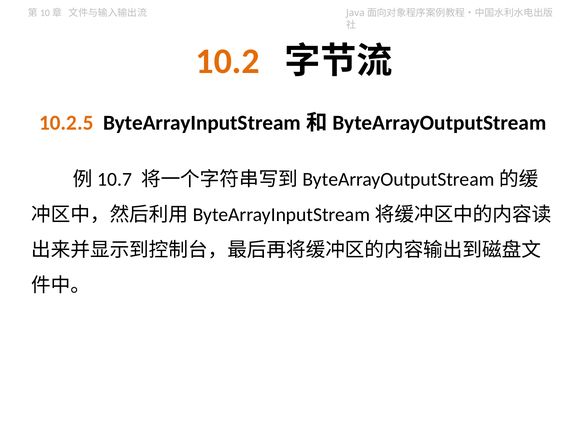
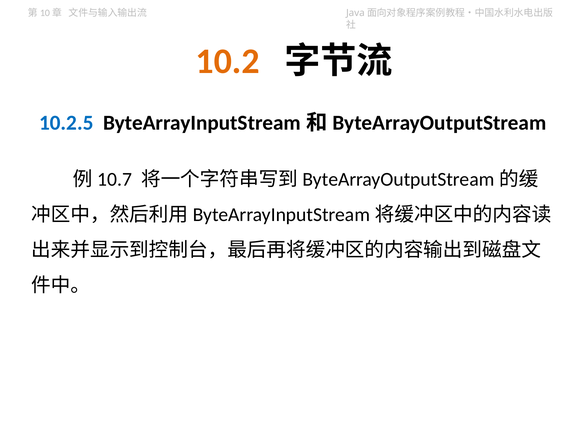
10.2.5 colour: orange -> blue (66, 123)
